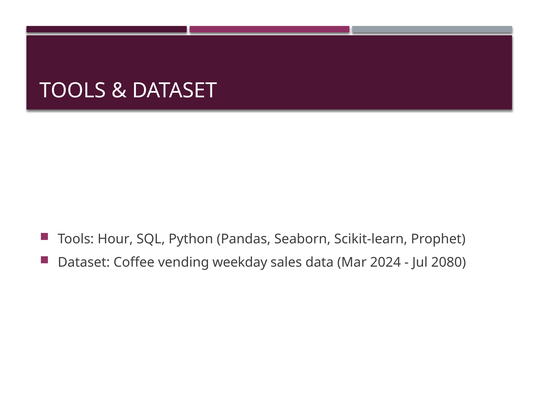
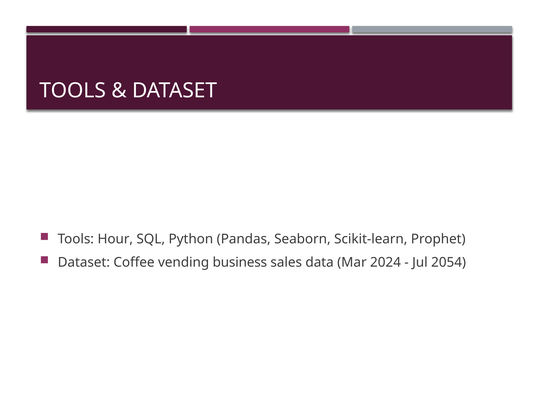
weekday: weekday -> business (240, 263)
2080: 2080 -> 2054 (449, 263)
